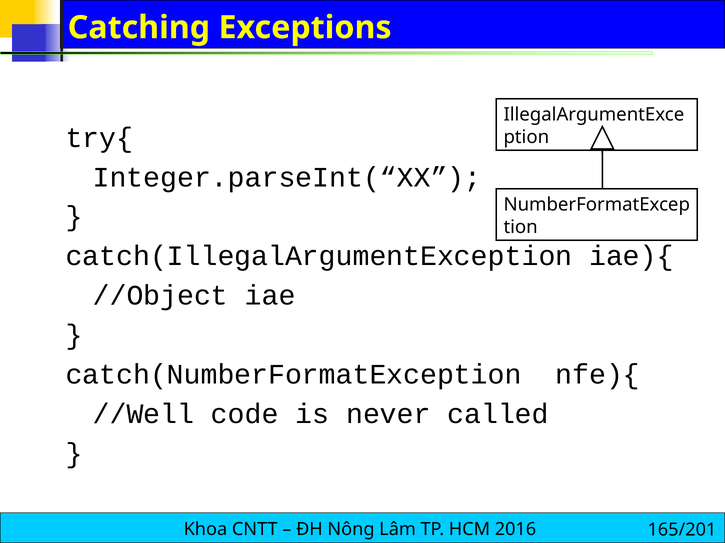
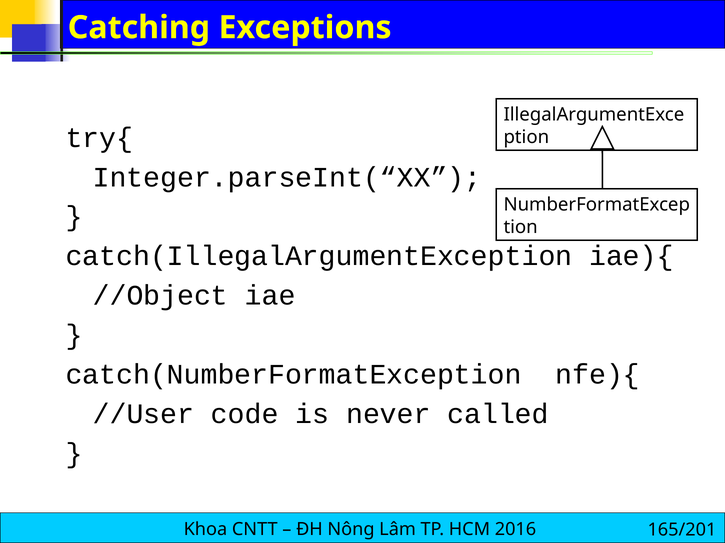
//Well: //Well -> //User (143, 414)
